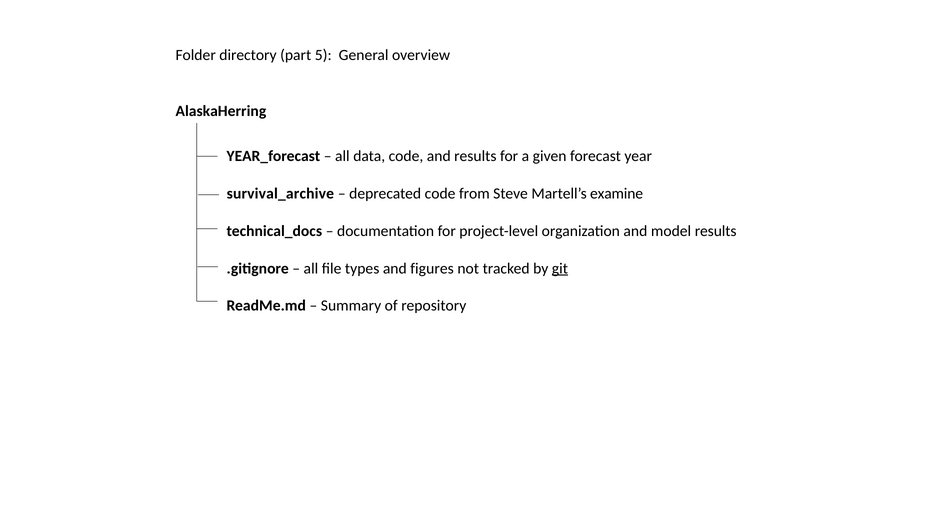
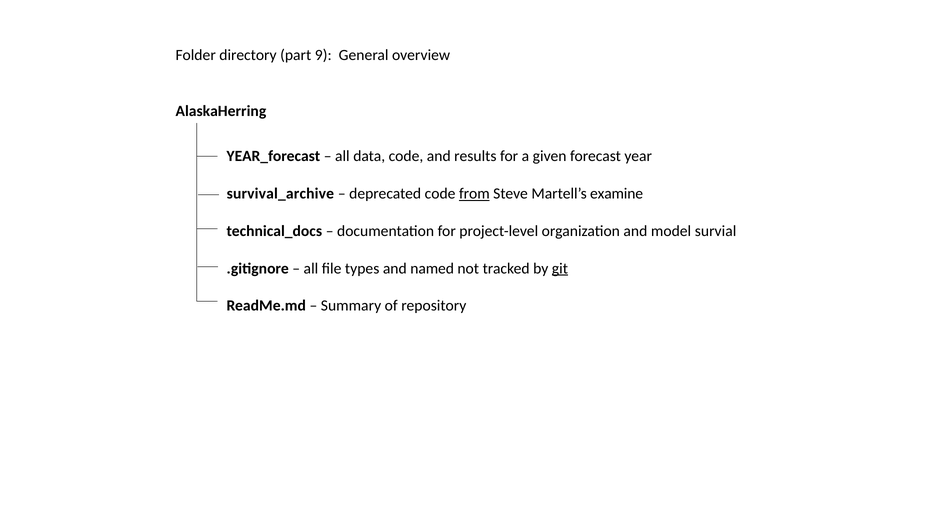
5: 5 -> 9 (323, 55)
from underline: none -> present (474, 194)
model results: results -> survial (716, 231)
figures: figures -> named (432, 269)
